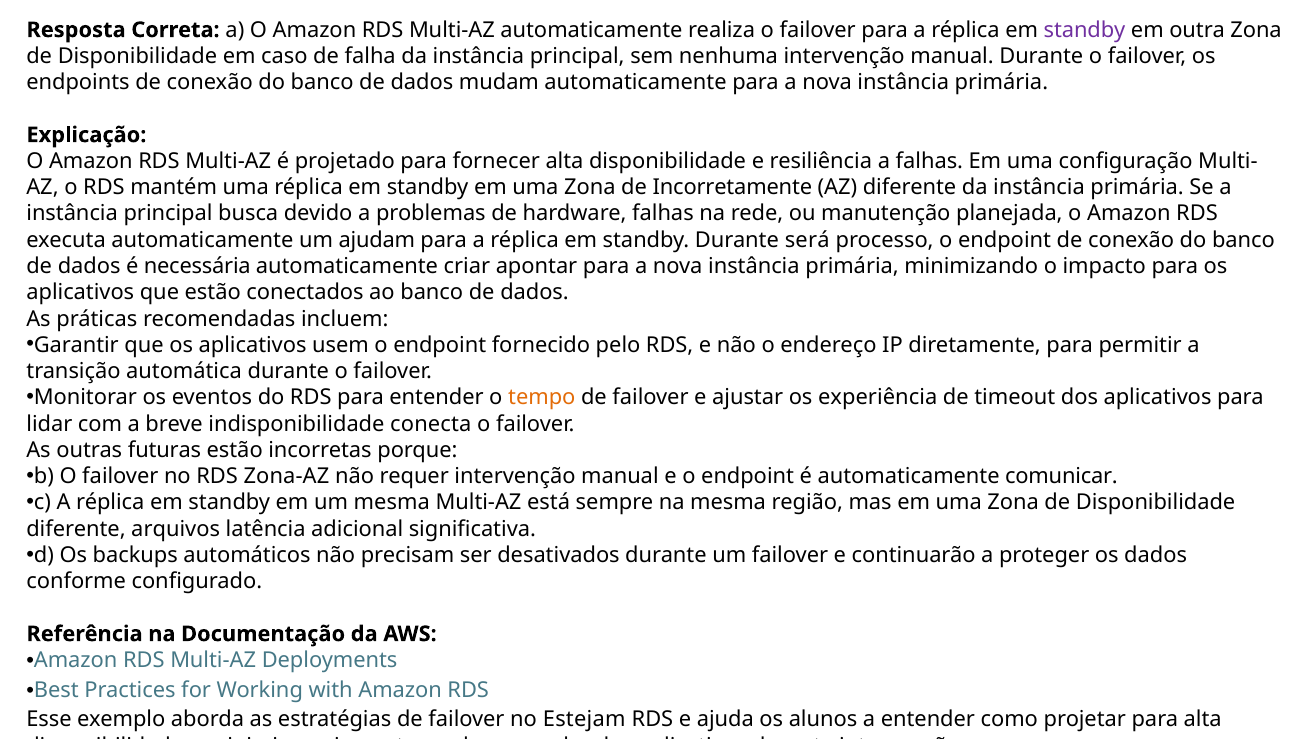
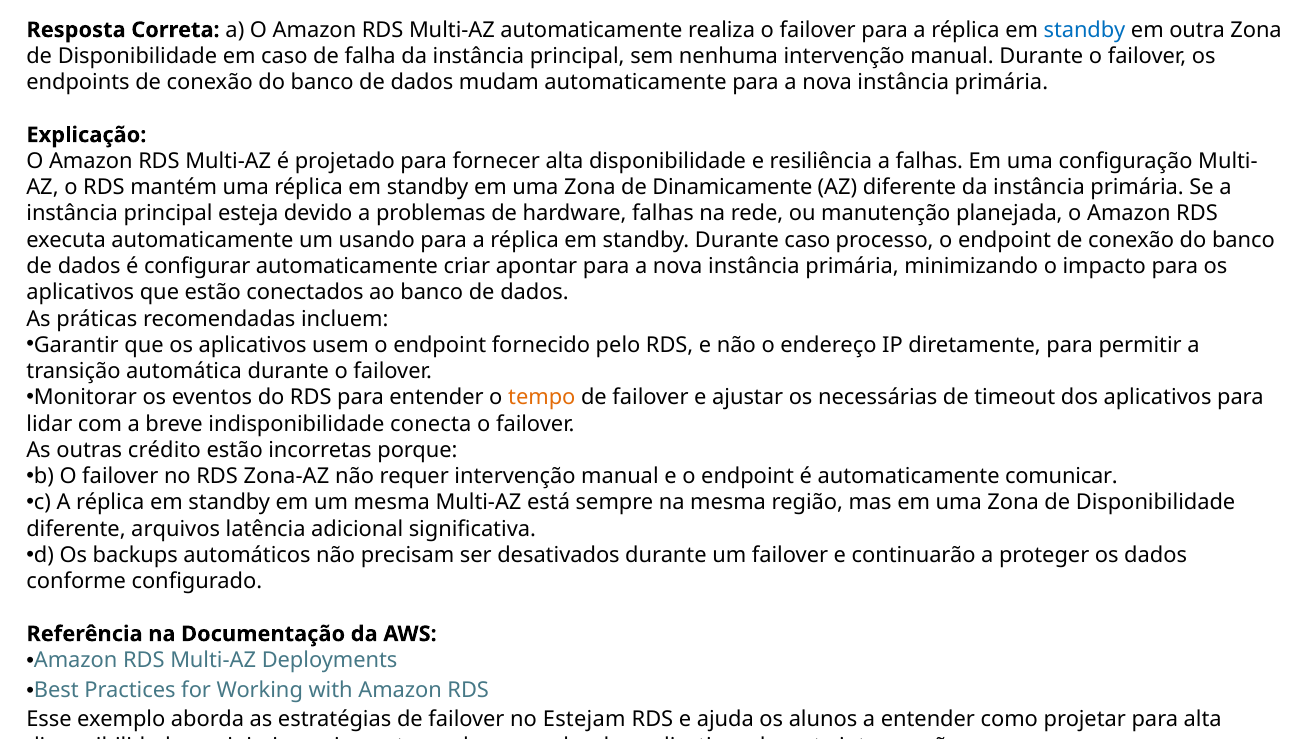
standby colour: purple -> blue (1085, 30)
Incorretamente: Incorretamente -> Dinamicamente (732, 188)
busca: busca -> esteja (248, 214)
ajudam: ajudam -> usando (377, 240)
Durante será: será -> caso (807, 240)
necessária: necessária -> configurar (197, 266)
experiência: experiência -> necessárias (878, 398)
futuras: futuras -> crédito (164, 450)
